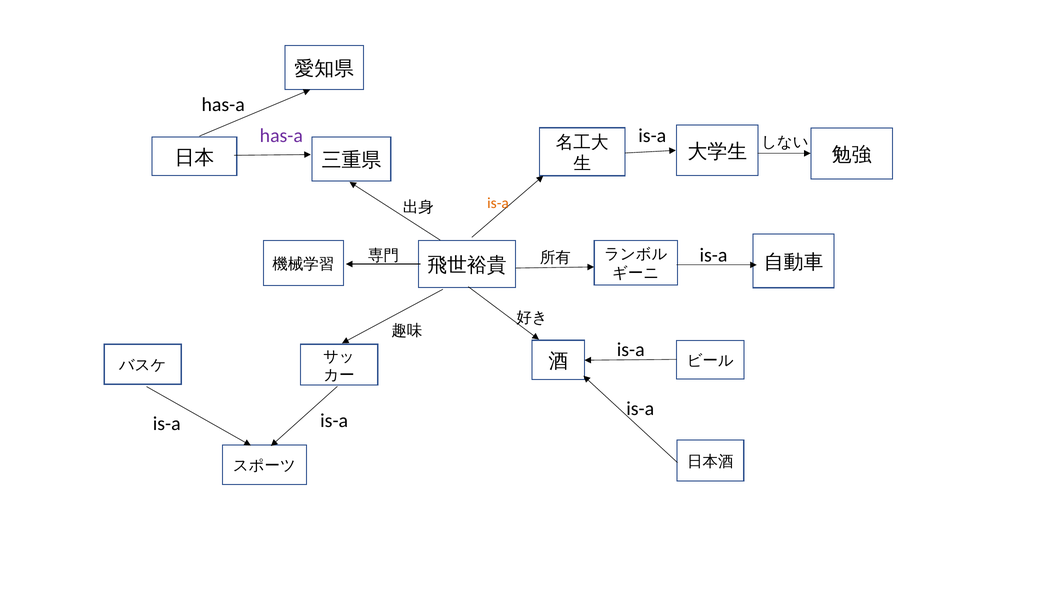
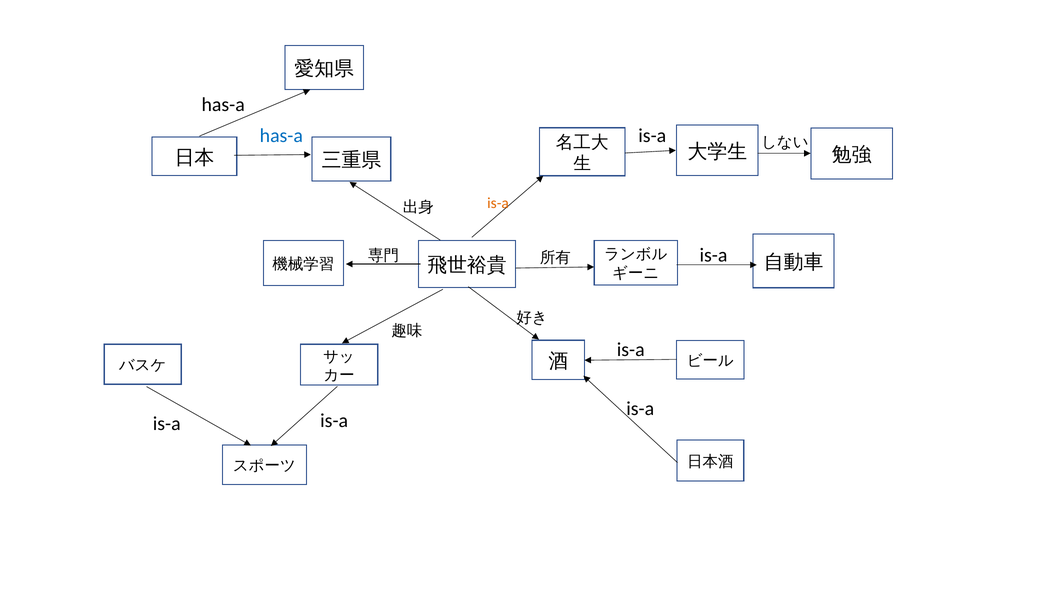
has-a colour: purple -> blue (281, 136)
